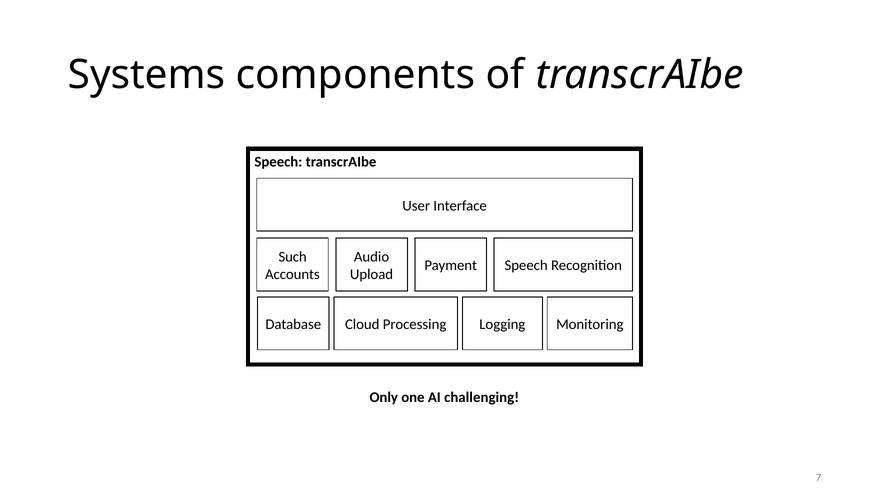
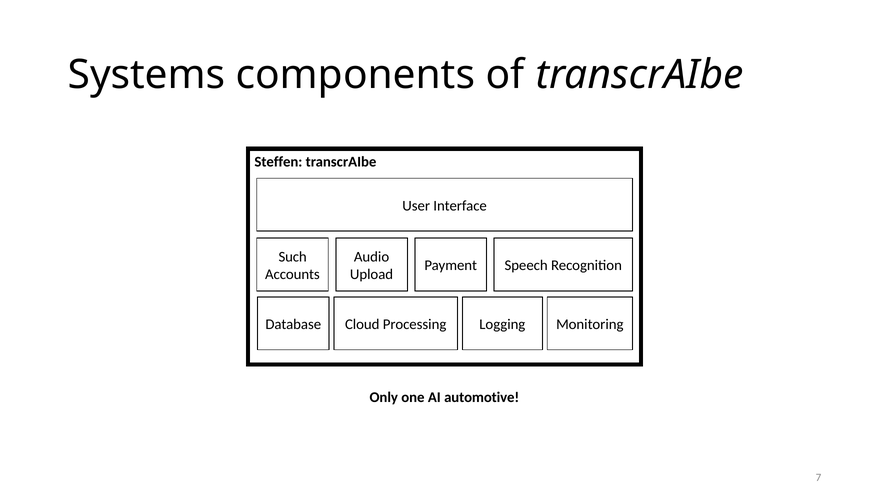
Speech: Speech -> Steffen (278, 162)
challenging: challenging -> automotive (482, 397)
